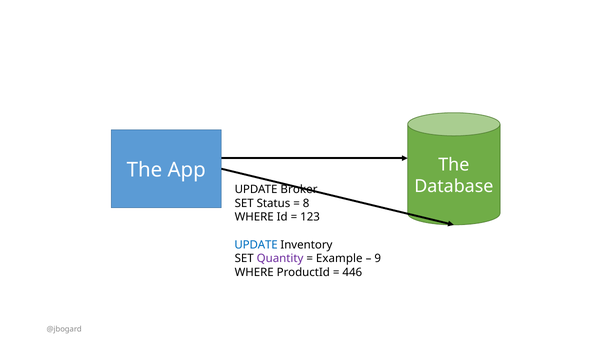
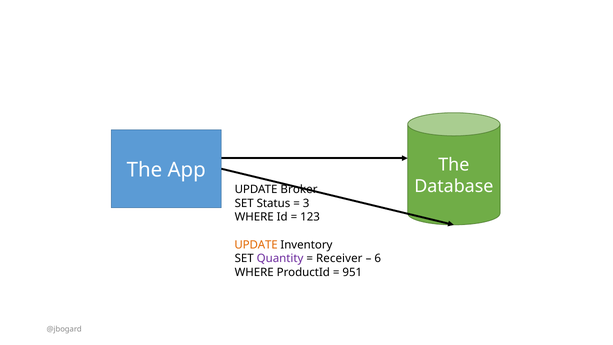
8: 8 -> 3 (306, 203)
UPDATE colour: blue -> orange (256, 245)
Example: Example -> Receiver (339, 258)
9: 9 -> 6 (378, 258)
446: 446 -> 951 (352, 272)
